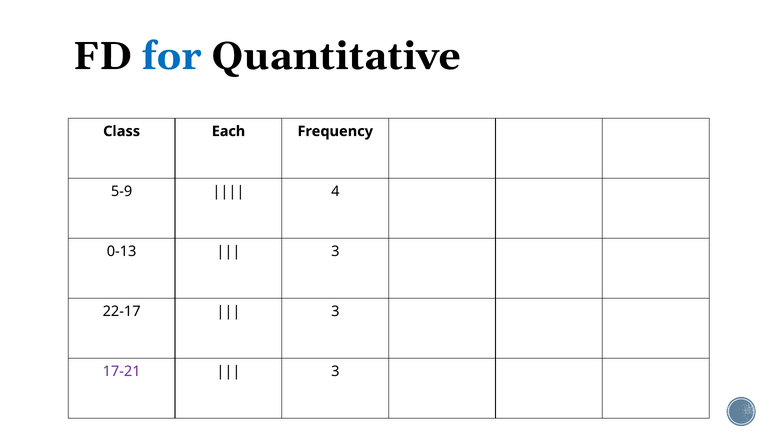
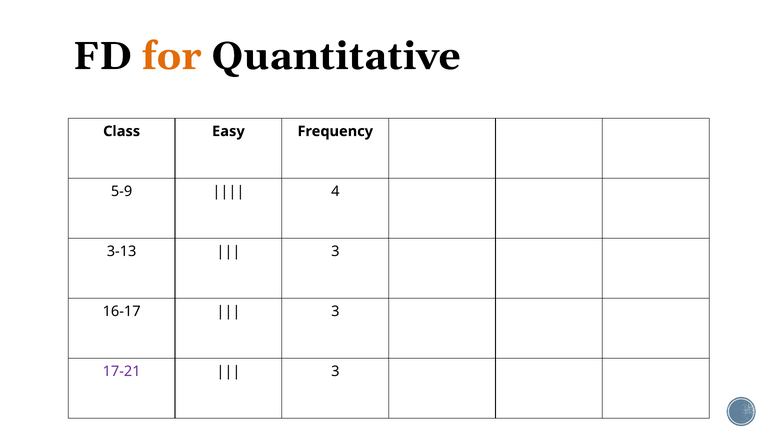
for colour: blue -> orange (171, 56)
Each: Each -> Easy (228, 131)
0-13: 0-13 -> 3-13 (122, 251)
22-17: 22-17 -> 16-17 (122, 311)
